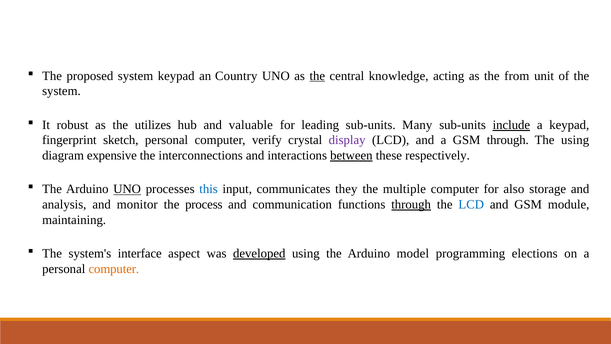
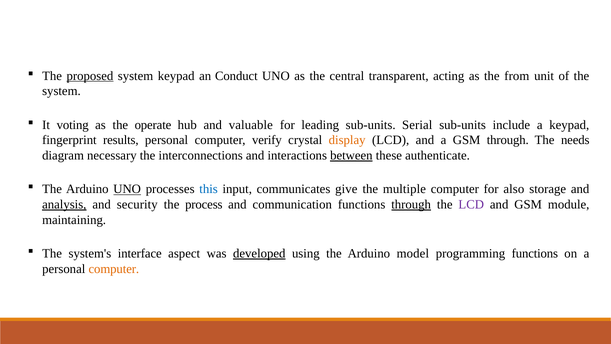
proposed underline: none -> present (90, 76)
Country: Country -> Conduct (236, 76)
the underline: present -> none (317, 76)
knowledge: knowledge -> transparent (399, 76)
robust: robust -> voting (73, 125)
utilizes: utilizes -> operate (153, 125)
Many: Many -> Serial (417, 125)
include underline: present -> none (511, 125)
sketch: sketch -> results (121, 140)
display colour: purple -> orange (347, 140)
The using: using -> needs (575, 140)
expensive: expensive -> necessary (112, 155)
respectively: respectively -> authenticate (438, 155)
they: they -> give (346, 189)
analysis underline: none -> present (64, 204)
monitor: monitor -> security (137, 204)
LCD colour: blue -> purple (471, 204)
programming elections: elections -> functions (535, 253)
